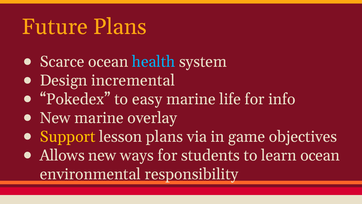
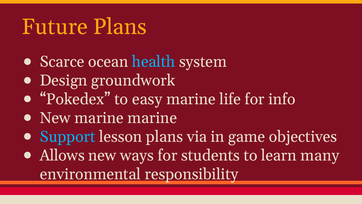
incremental: incremental -> groundwork (133, 80)
marine overlay: overlay -> marine (152, 118)
Support colour: yellow -> light blue (68, 136)
learn ocean: ocean -> many (320, 155)
